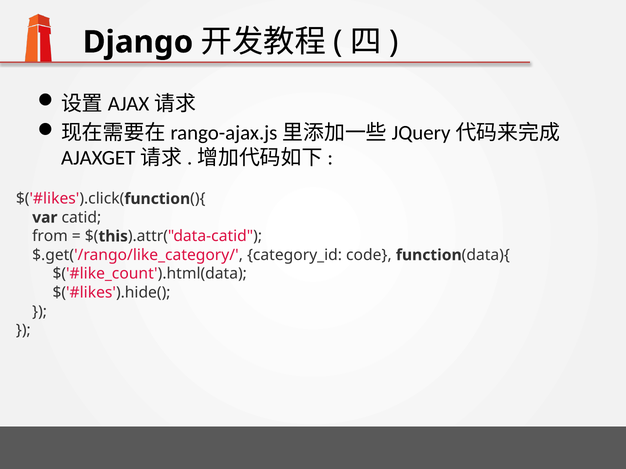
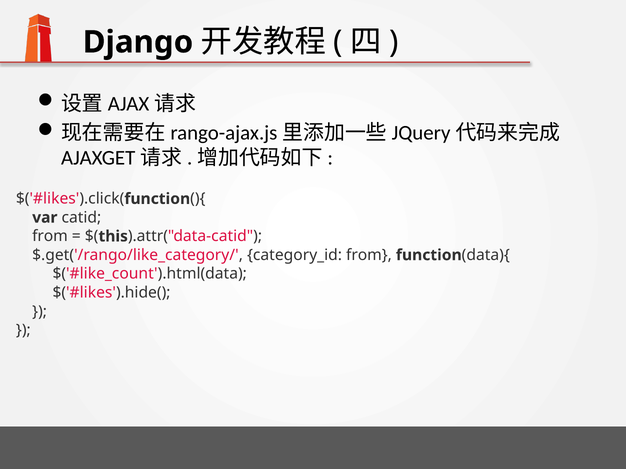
category_id code: code -> from (369, 255)
